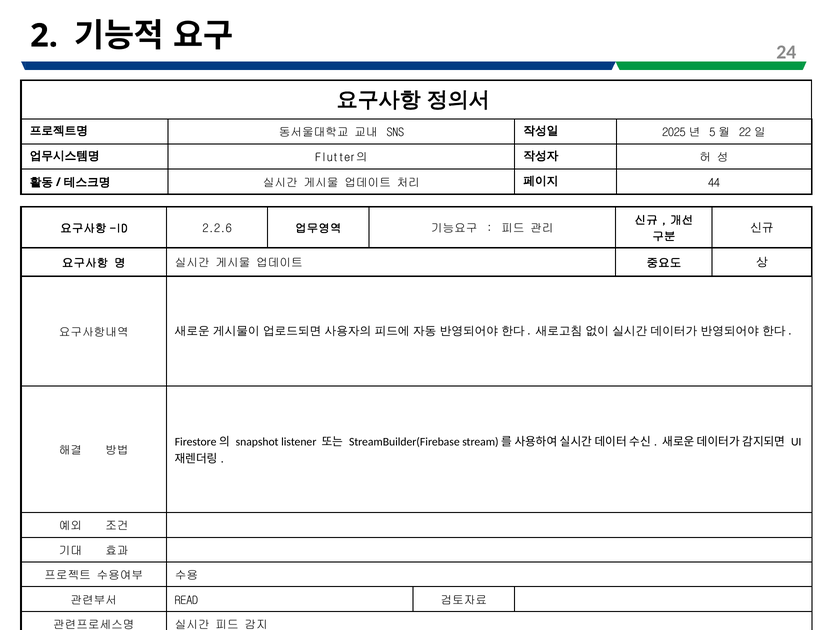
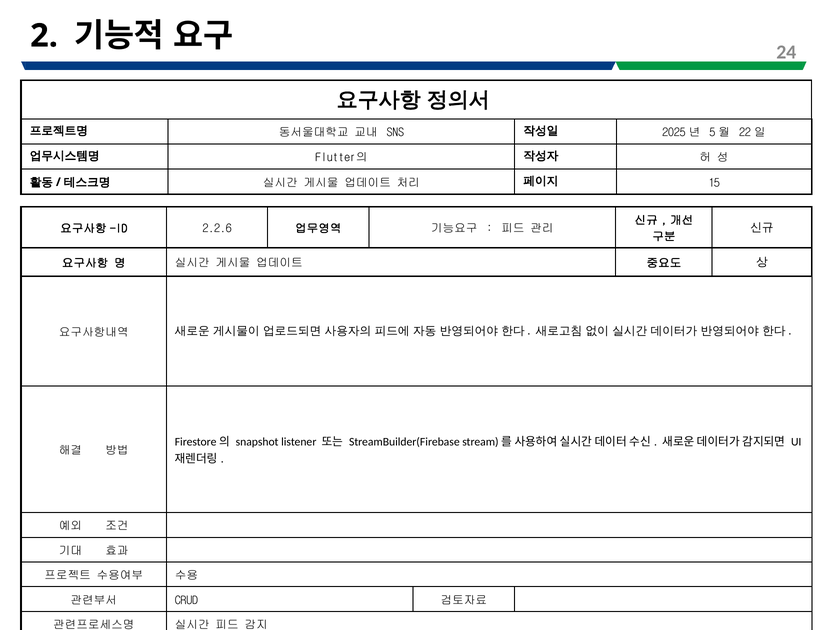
44: 44 -> 15 (714, 183)
READ: READ -> CRUD (186, 600)
